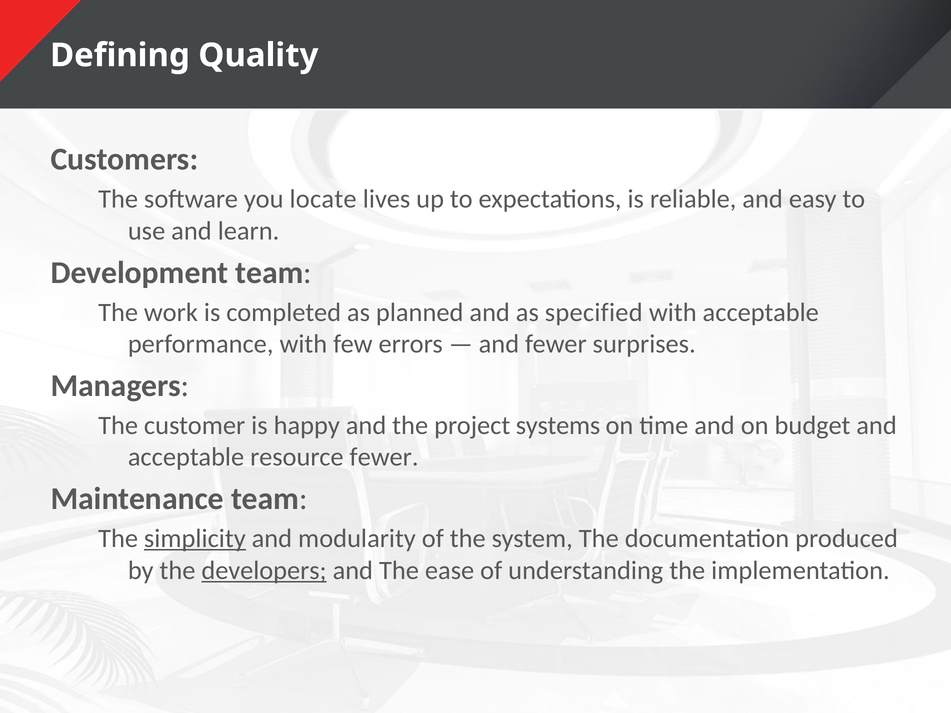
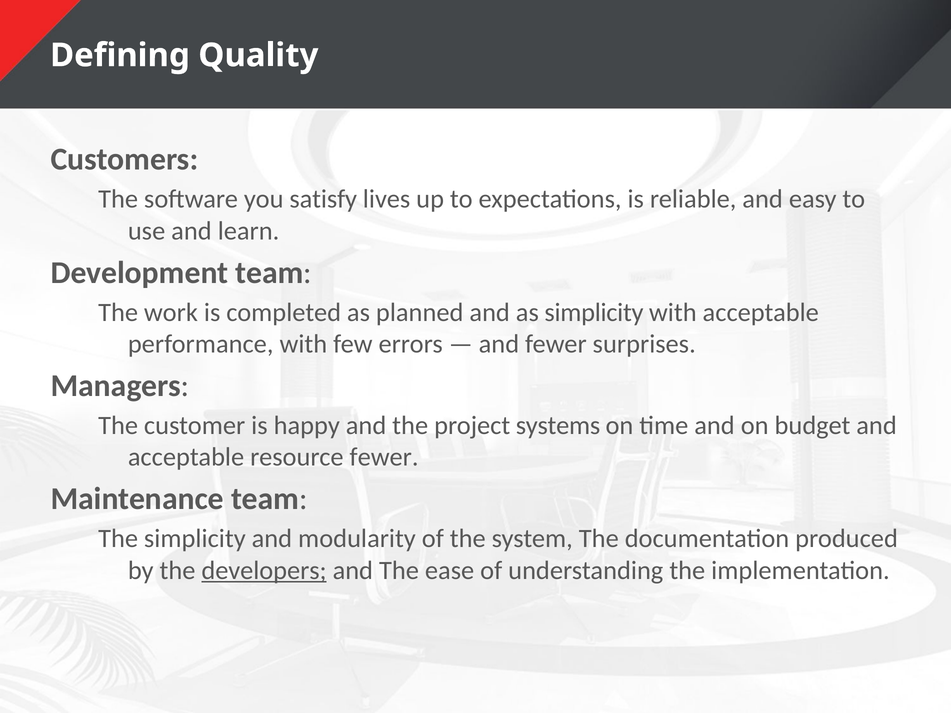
locate: locate -> satisfy (323, 199)
as specified: specified -> simplicity (594, 312)
simplicity underline: present -> none (195, 539)
